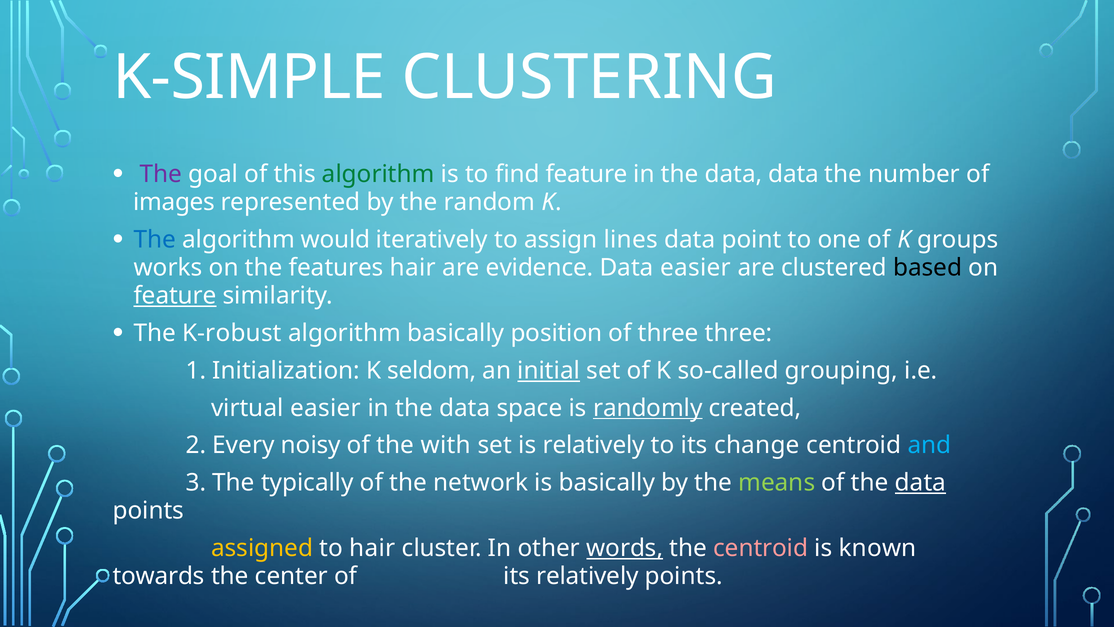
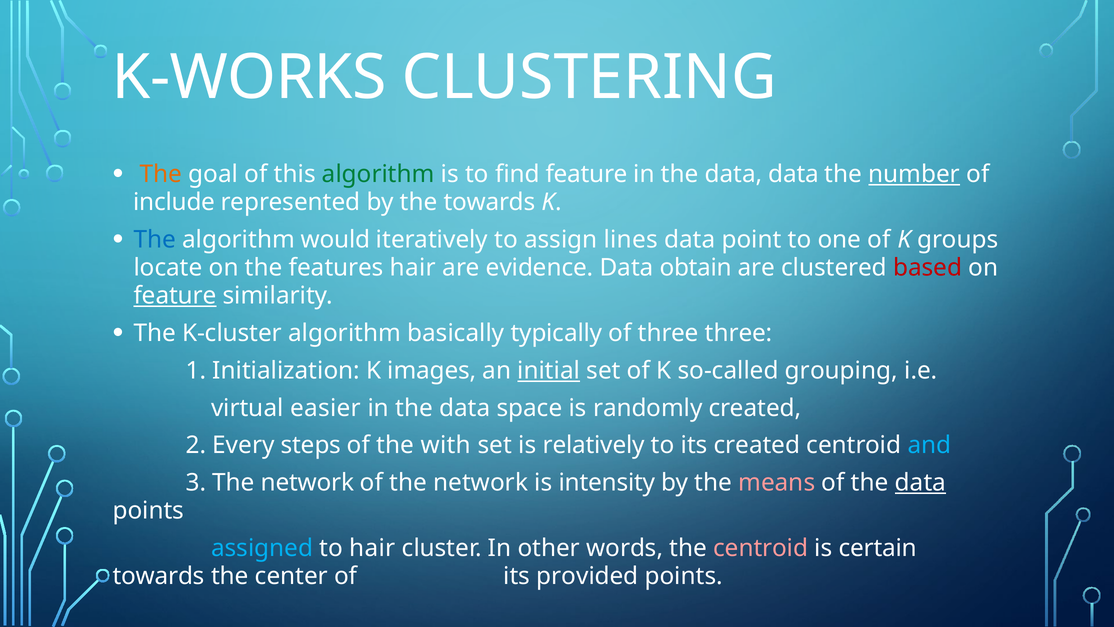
K-SIMPLE: K-SIMPLE -> K-WORKS (249, 77)
The colour: purple -> orange (161, 174)
number underline: none -> present (914, 174)
images: images -> include (174, 202)
the random: random -> towards (490, 202)
works: works -> locate (168, 268)
Data easier: easier -> obtain (696, 268)
based colour: black -> red (928, 268)
K-robust: K-robust -> K-cluster (232, 333)
position: position -> typically (556, 333)
seldom: seldom -> images (432, 370)
randomly underline: present -> none (648, 408)
noisy: noisy -> steps (311, 445)
its change: change -> created (757, 445)
3 The typically: typically -> network (307, 482)
is basically: basically -> intensity (607, 482)
means colour: light green -> pink (777, 482)
assigned colour: yellow -> light blue (262, 548)
words underline: present -> none (625, 548)
known: known -> certain (878, 548)
its relatively: relatively -> provided (587, 576)
